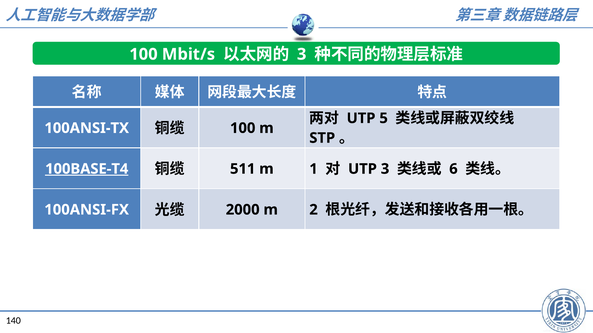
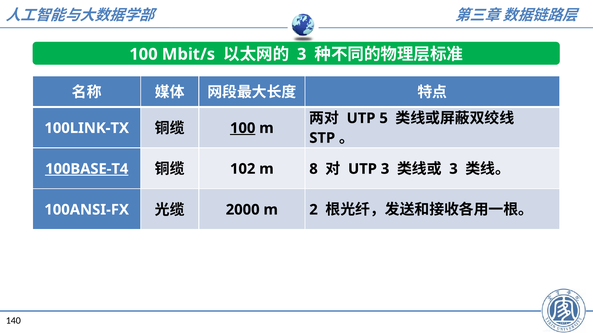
100ANSI-TX: 100ANSI-TX -> 100LINK-TX (87, 128)
100 underline: none -> present (243, 128)
511: 511 -> 102 (243, 169)
1: 1 -> 8 (314, 169)
6: 6 -> 3 (453, 169)
